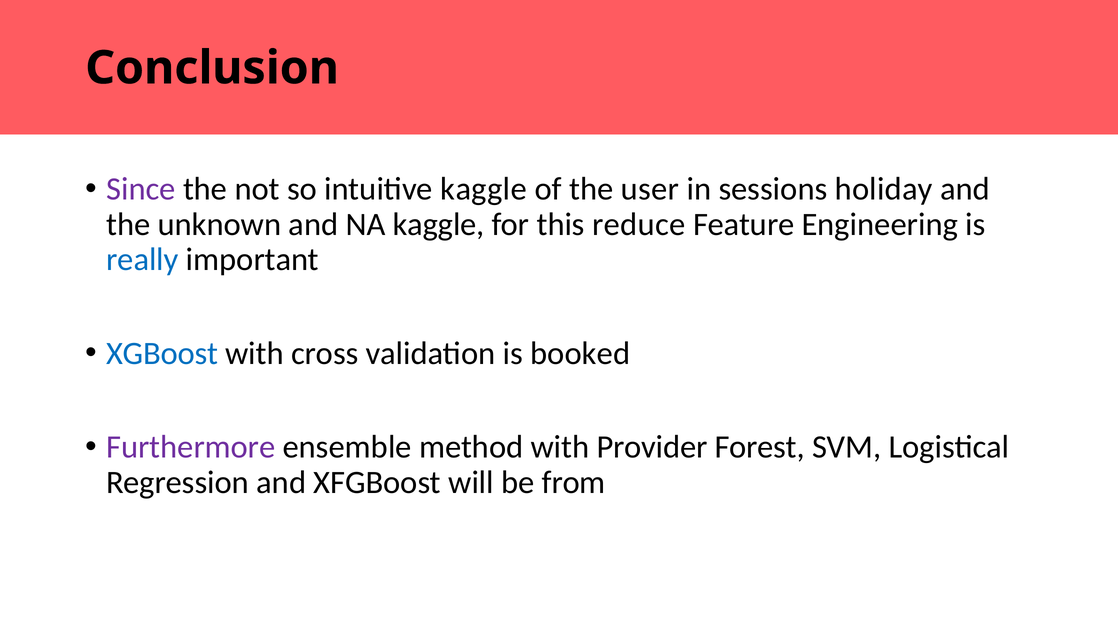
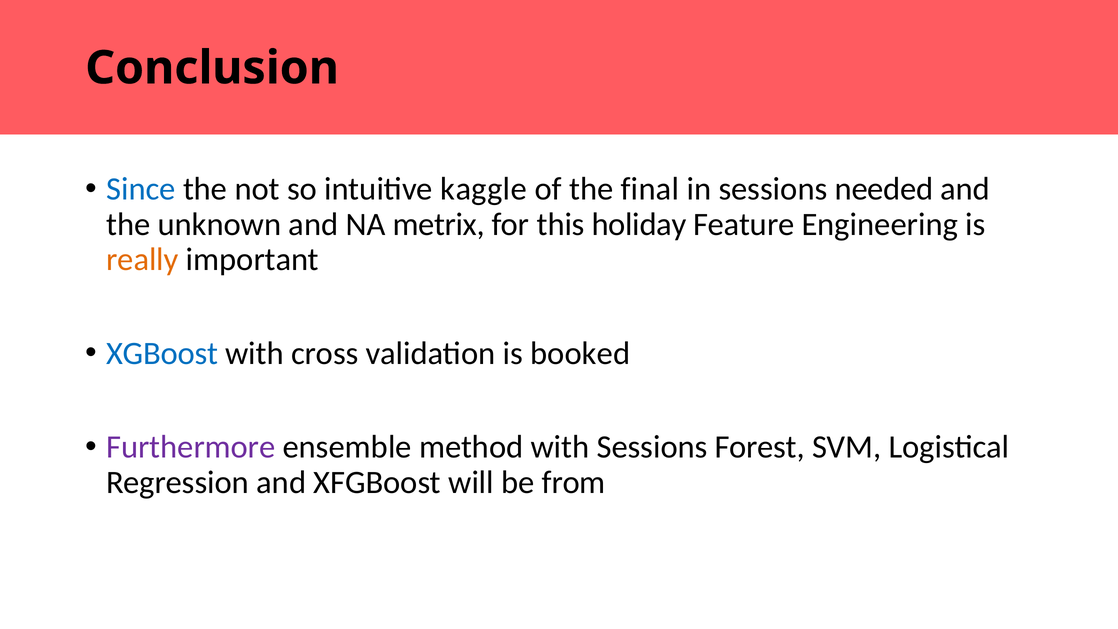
Since colour: purple -> blue (141, 189)
user: user -> final (650, 189)
holiday: holiday -> needed (884, 189)
NA kaggle: kaggle -> metrix (439, 224)
reduce: reduce -> holiday (639, 224)
really colour: blue -> orange (142, 259)
with Provider: Provider -> Sessions (652, 447)
